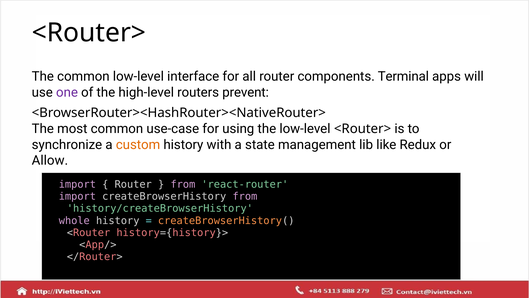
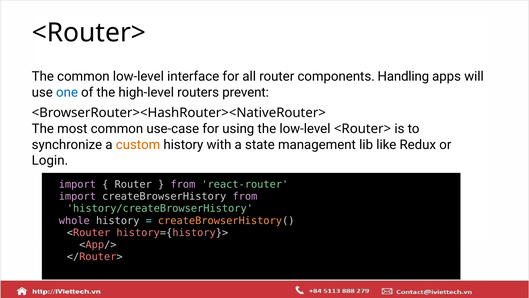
Terminal: Terminal -> Handling (403, 76)
one colour: purple -> blue (67, 92)
Allow: Allow -> Login (50, 160)
